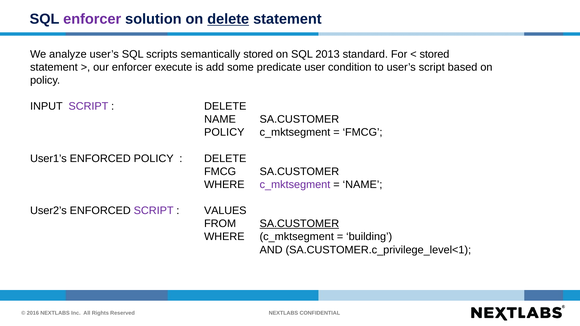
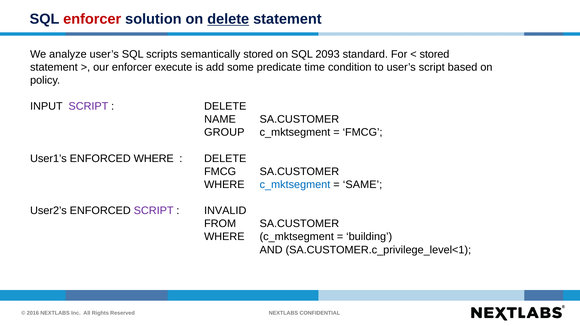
enforcer colour: purple -> red (92, 19)
2013: 2013 -> 2093 (328, 54)
user: user -> time (315, 67)
POLICY: POLICY -> GROUP (224, 132)
ENFORCED POLICY: POLICY -> WHERE (154, 159)
c_mktsegment colour: purple -> blue (295, 185)
NAME: NAME -> SAME (363, 185)
VALUES: VALUES -> INVALID (225, 211)
SA.CUSTOMER underline: present -> none (299, 224)
